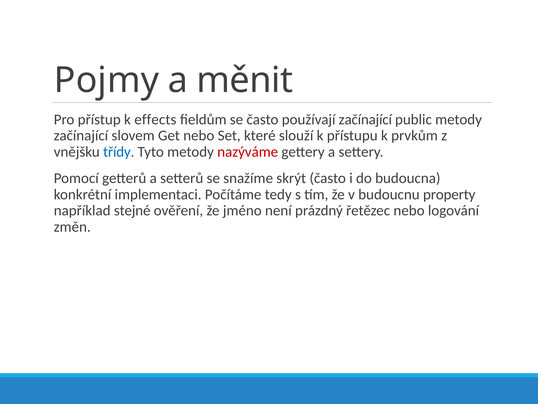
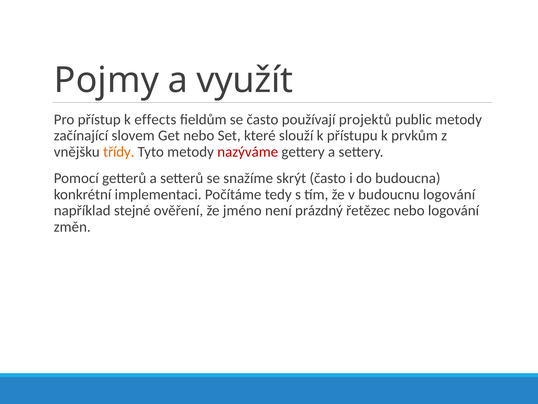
měnit: měnit -> využít (245, 80)
používají začínající: začínající -> projektů (365, 119)
třídy colour: blue -> orange (119, 152)
budoucnu property: property -> logování (449, 194)
